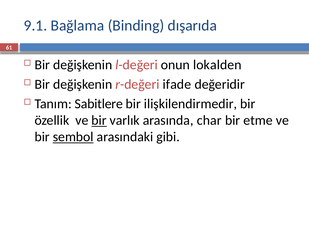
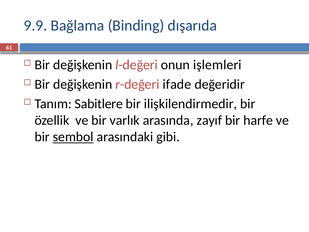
9.1: 9.1 -> 9.9 (35, 26)
lokalden: lokalden -> işlemleri (217, 65)
bir underline: present -> none (99, 120)
char: char -> zayıf (209, 120)
etme: etme -> harfe (258, 120)
